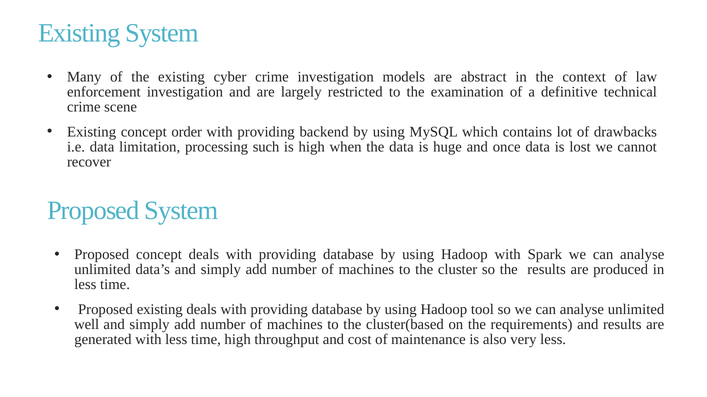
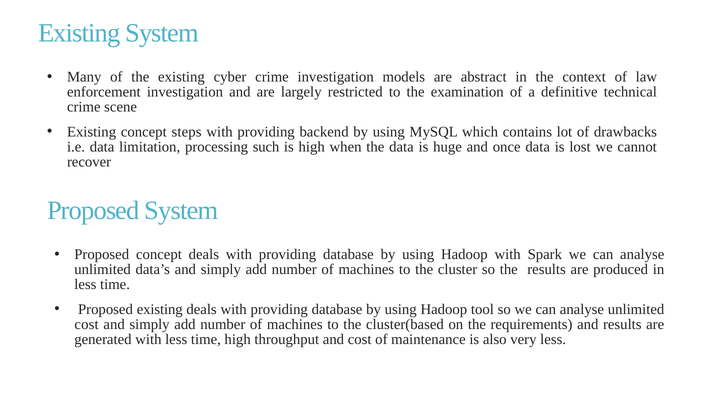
order: order -> steps (187, 132)
well: well -> cost (87, 325)
